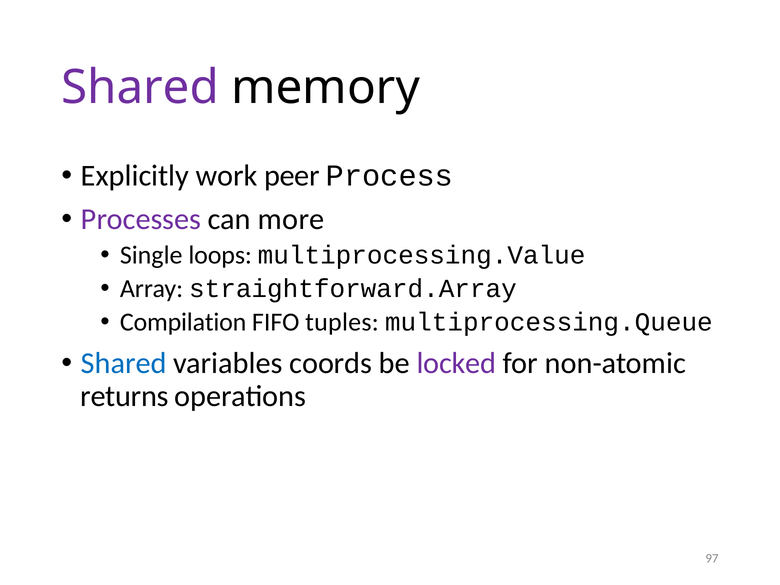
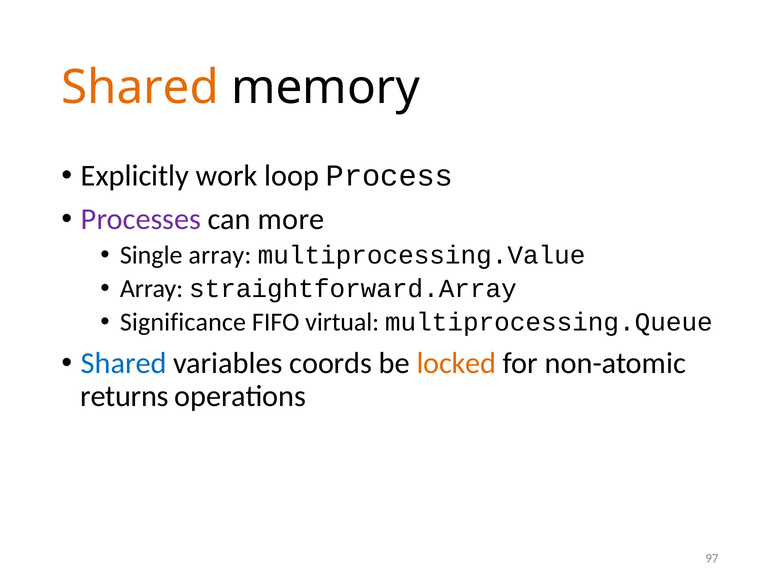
Shared colour: purple -> orange (140, 87)
peer: peer -> loop (292, 176)
Single loops: loops -> array (220, 255)
Compilation: Compilation -> Significance (183, 322)
tuples: tuples -> virtual (342, 322)
locked colour: purple -> orange (456, 363)
